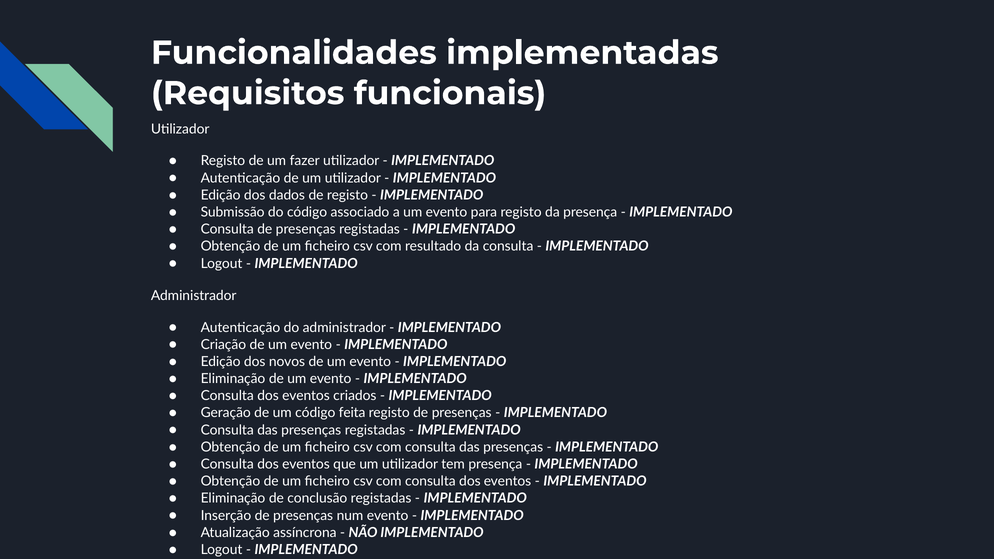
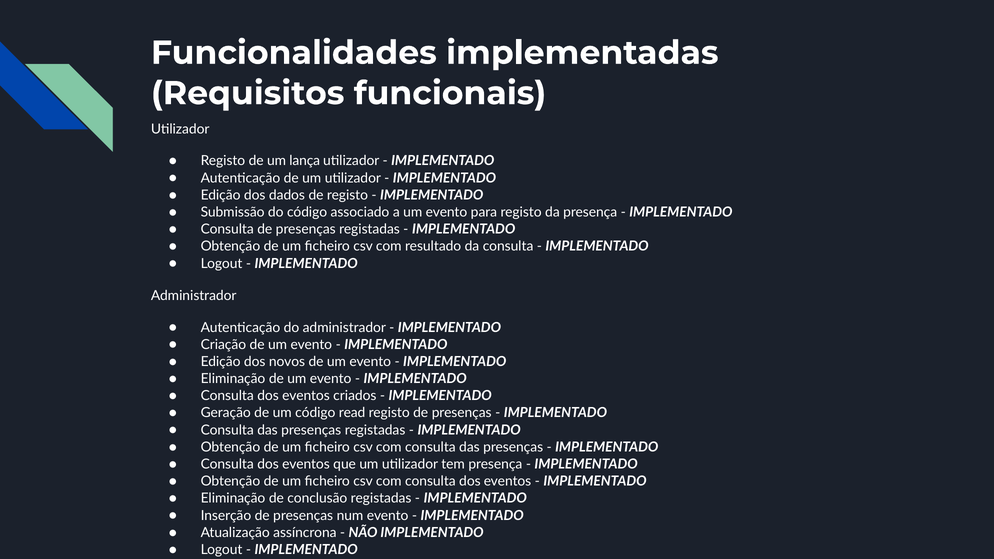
fazer: fazer -> lança (305, 161)
feita: feita -> read (352, 413)
